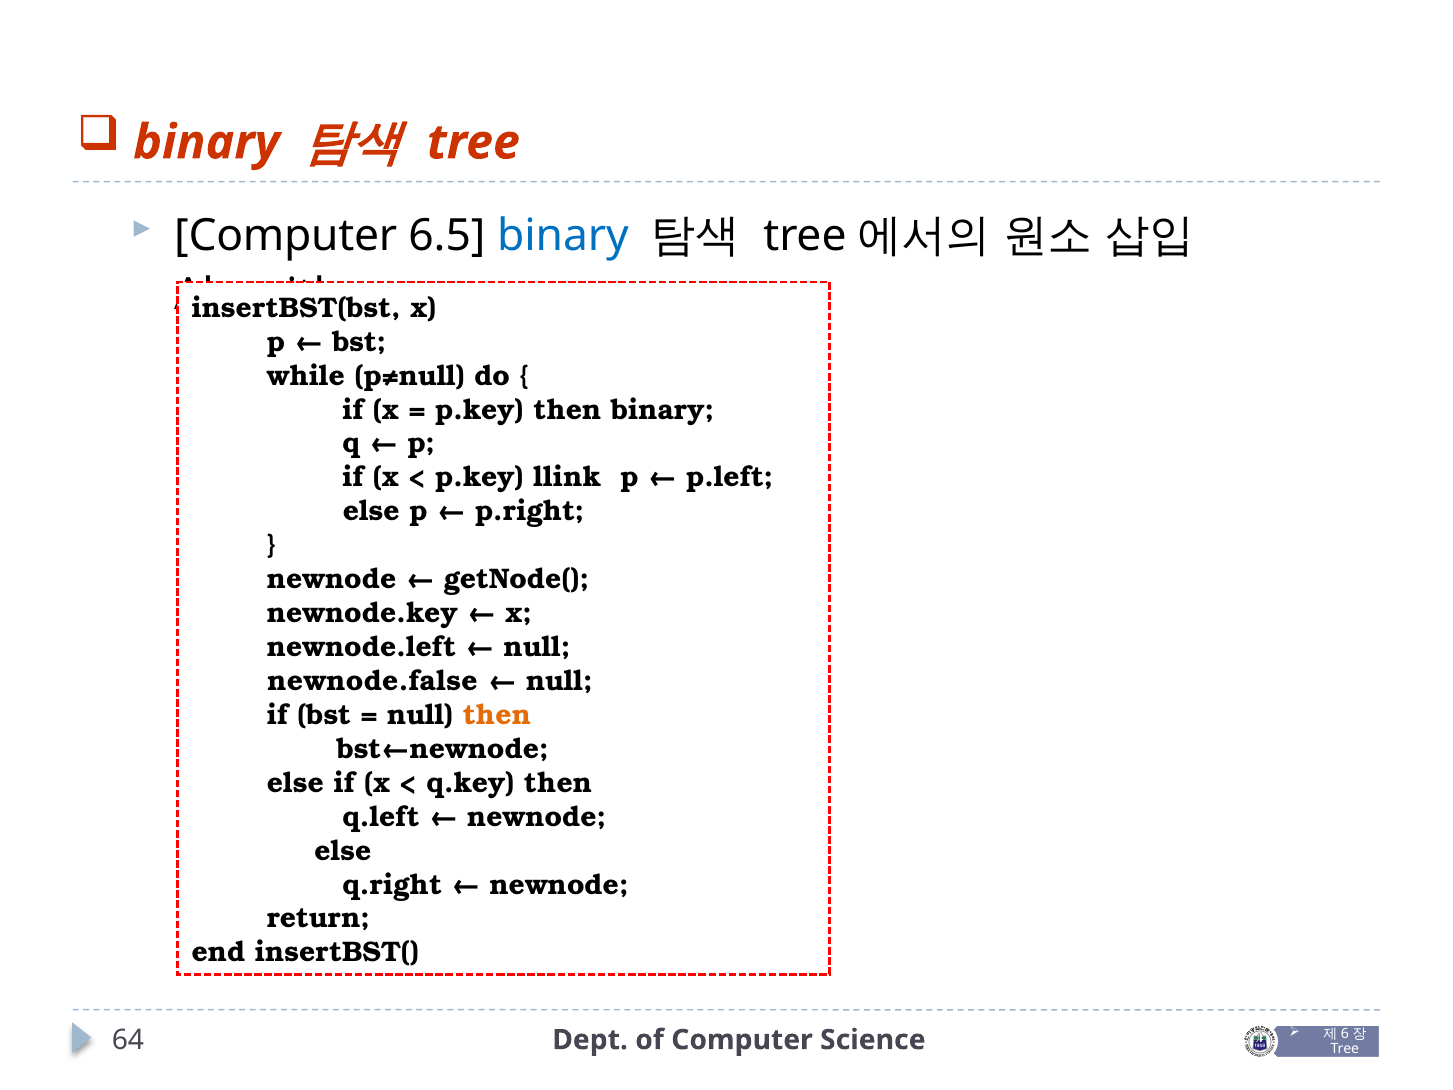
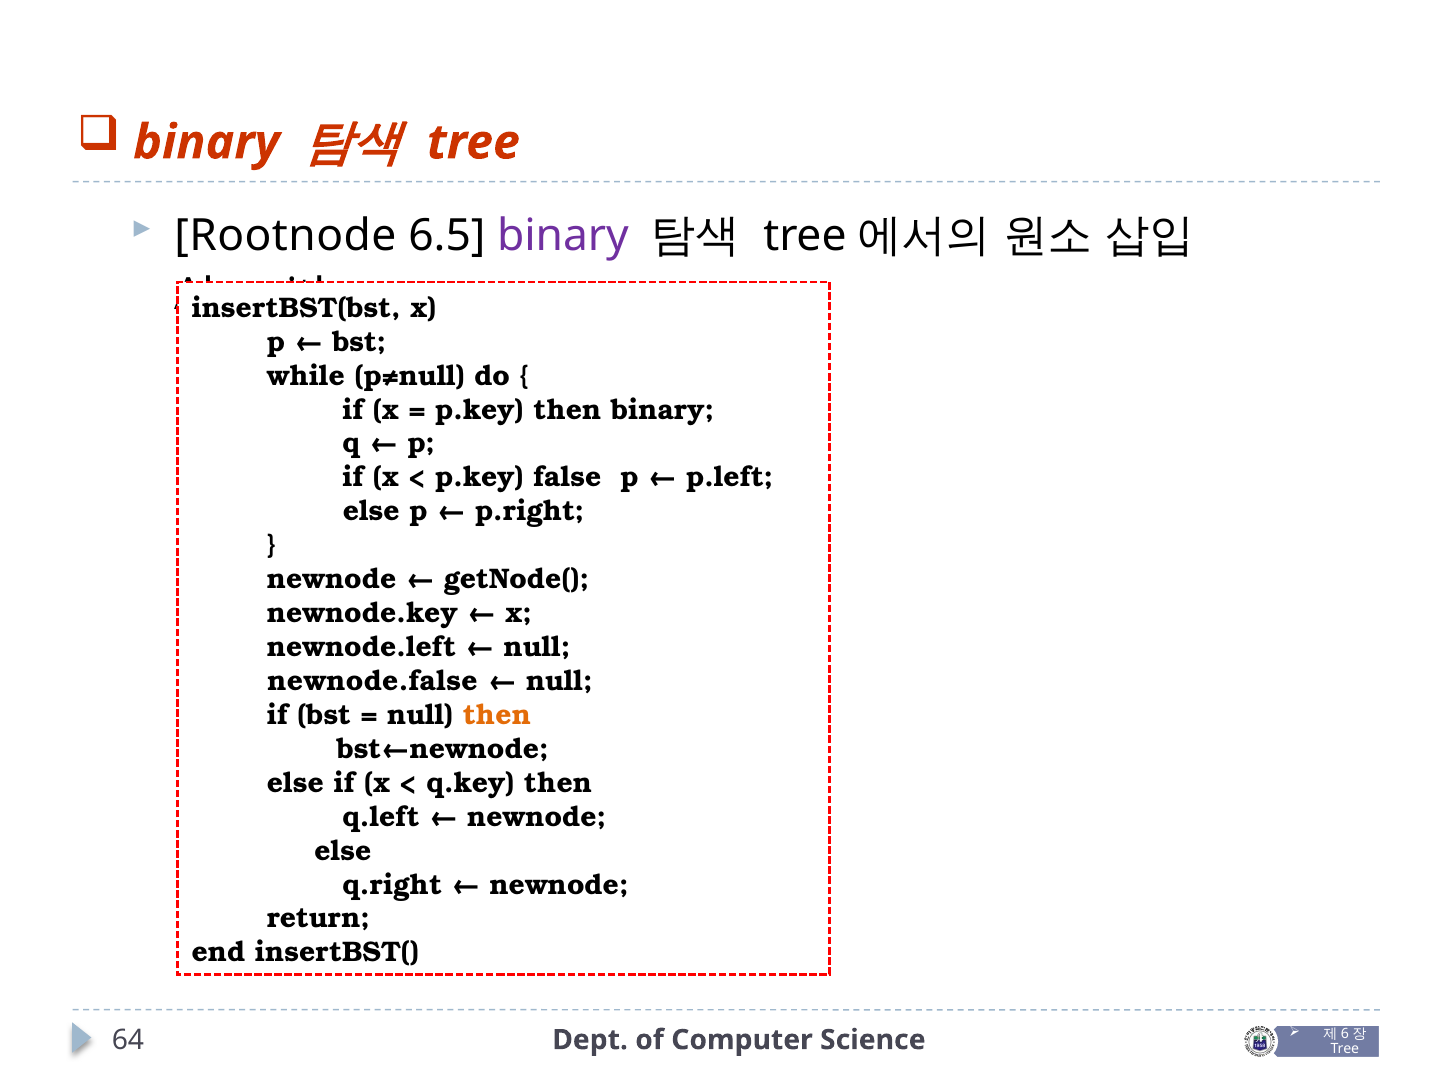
Computer: Computer -> Rootnode (285, 236)
binary colour: blue -> purple (563, 236)
llink: llink -> false (567, 477)
